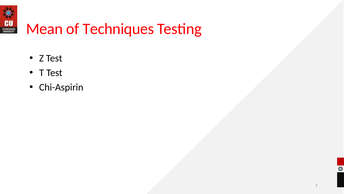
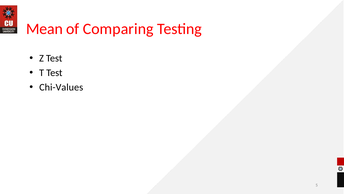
Techniques: Techniques -> Comparing (118, 29)
Chi-Aspirin: Chi-Aspirin -> Chi-Values (61, 87)
